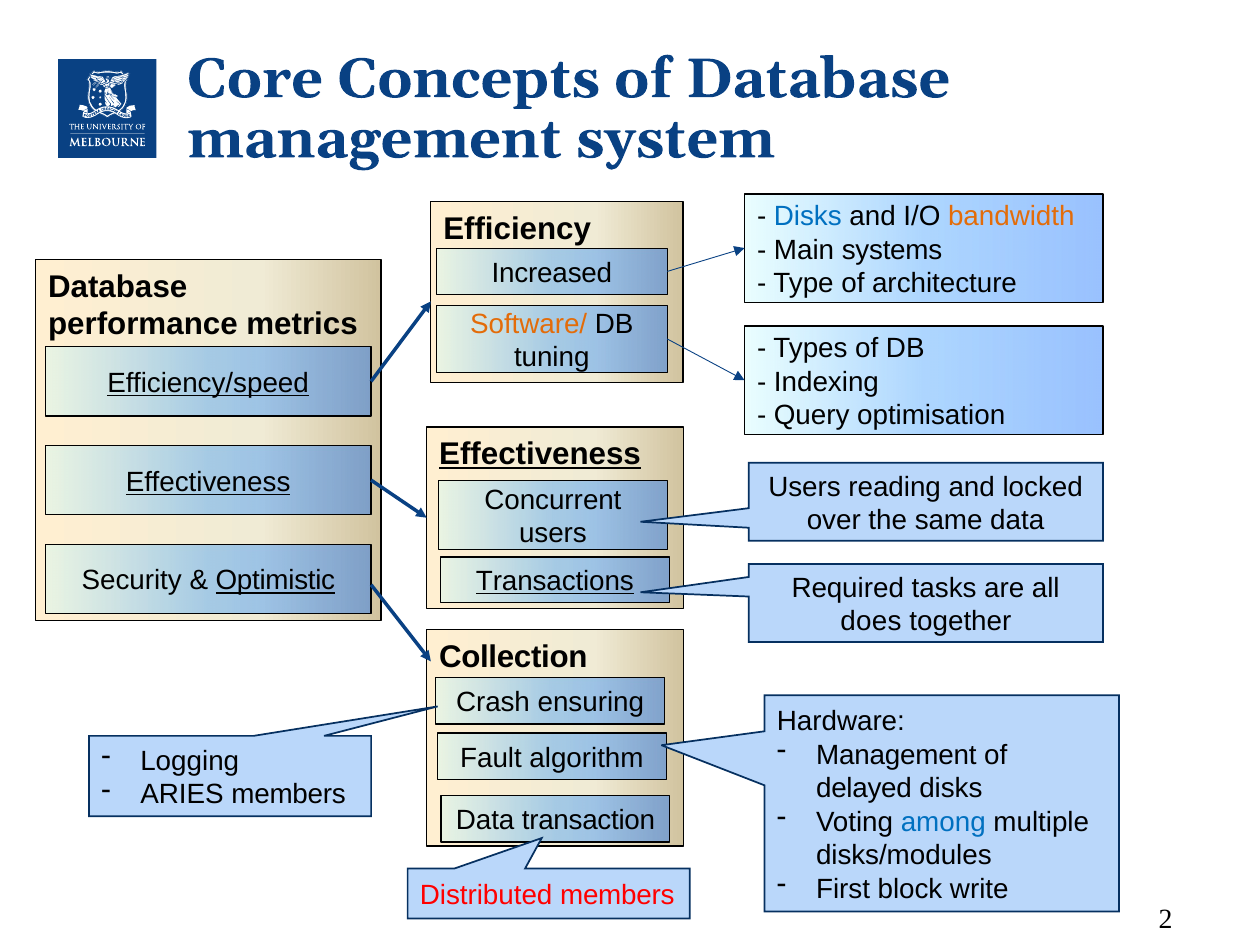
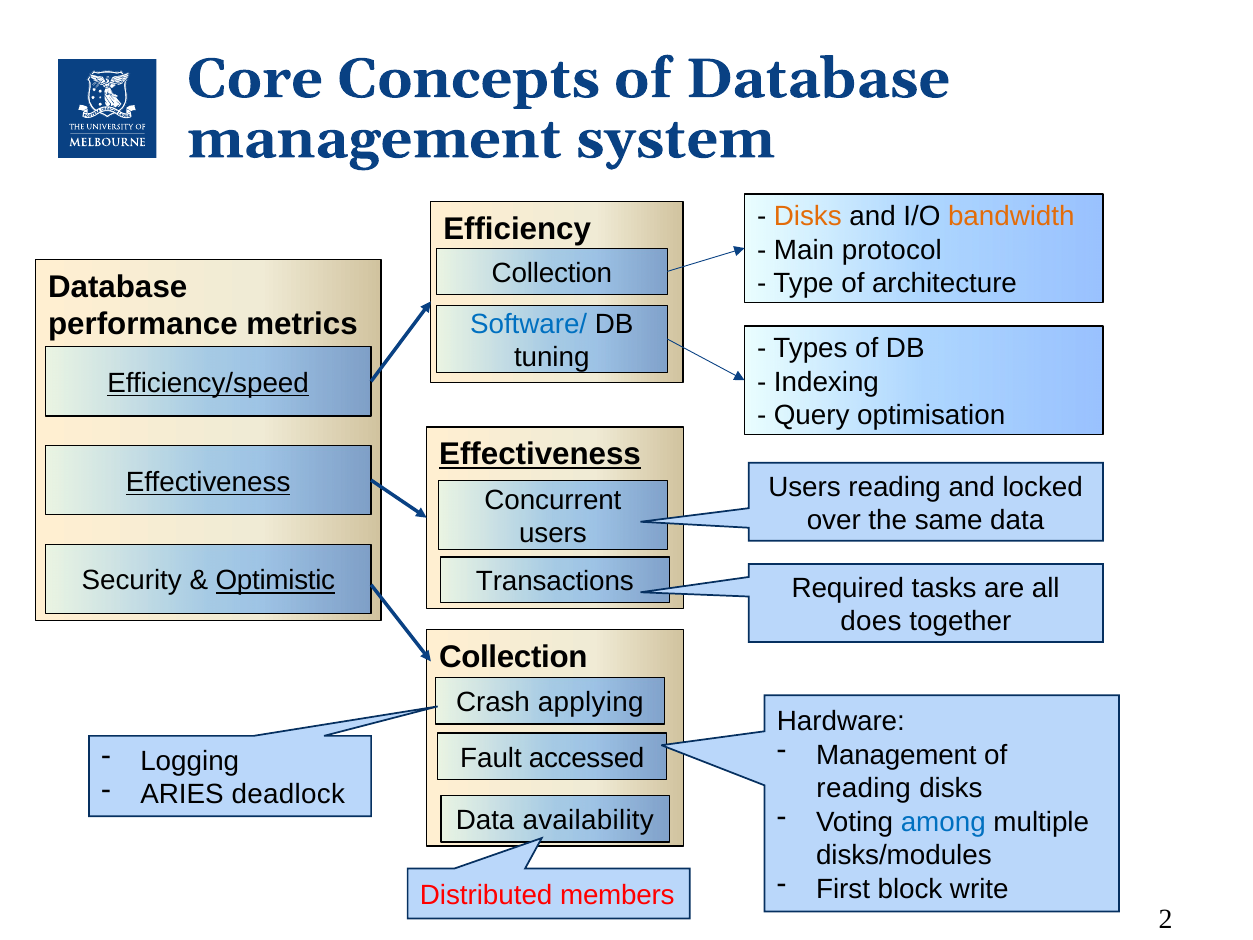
Disks colour: blue -> orange (808, 217)
systems: systems -> protocol (892, 250)
Increased: Increased -> Collection (552, 273)
Software/ colour: orange -> blue (529, 324)
Transactions underline: present -> none (555, 581)
ensuring: ensuring -> applying (591, 702)
algorithm: algorithm -> accessed (587, 758)
delayed: delayed -> reading (864, 788)
ARIES members: members -> deadlock (288, 795)
transaction: transaction -> availability (588, 820)
